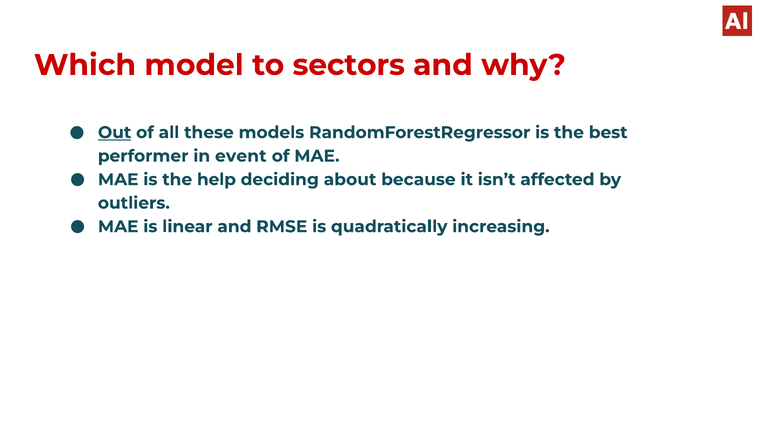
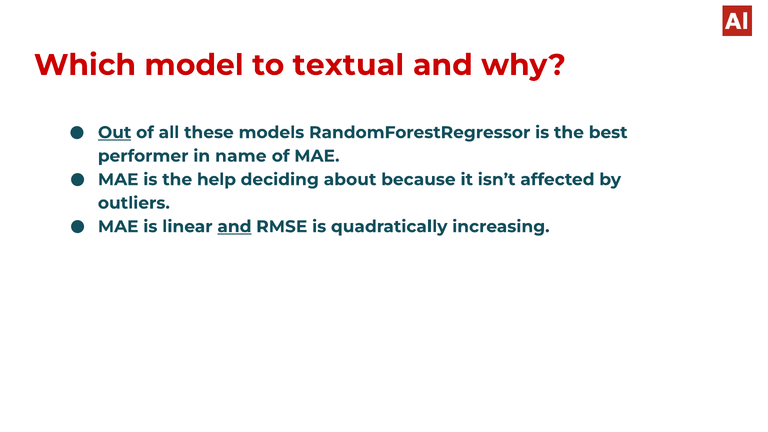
sectors: sectors -> textual (349, 65)
event: event -> name (241, 156)
and underline: none -> present (234, 227)
